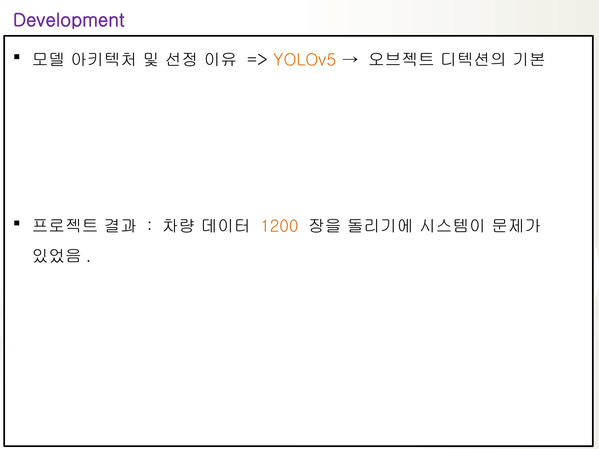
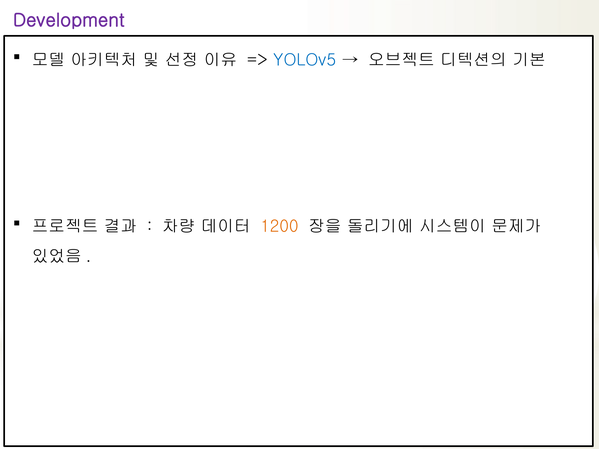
YOLOv5 colour: orange -> blue (305, 60)
